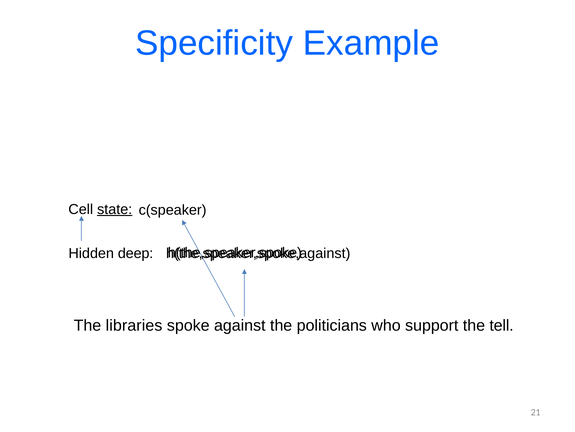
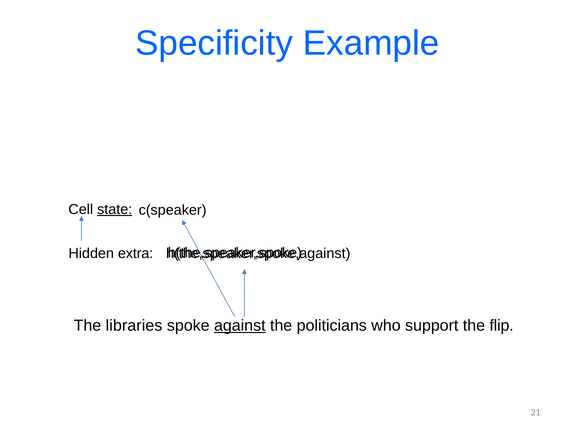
deep: deep -> extra (136, 253)
against underline: none -> present (240, 325)
tell: tell -> flip (502, 325)
